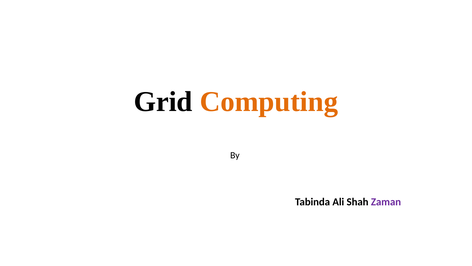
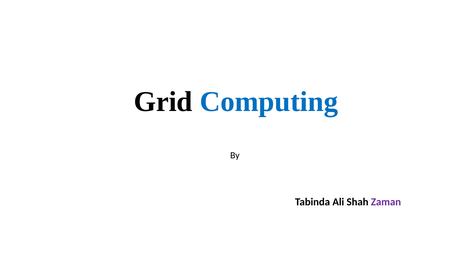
Computing colour: orange -> blue (269, 101)
